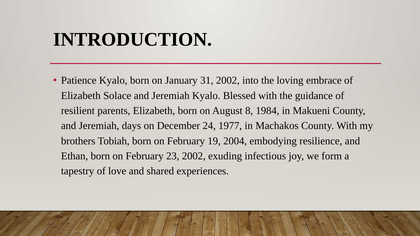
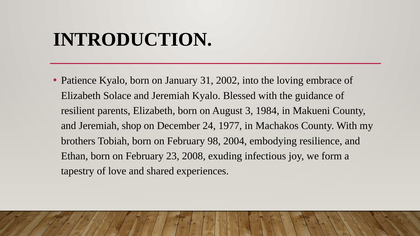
8: 8 -> 3 (249, 111)
days: days -> shop (132, 126)
19: 19 -> 98 (214, 141)
23 2002: 2002 -> 2008 (194, 156)
